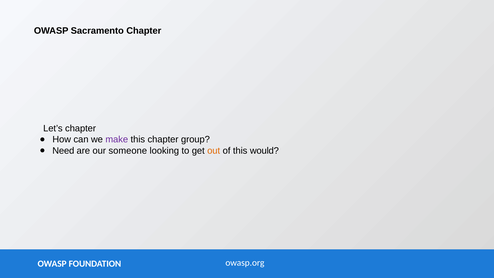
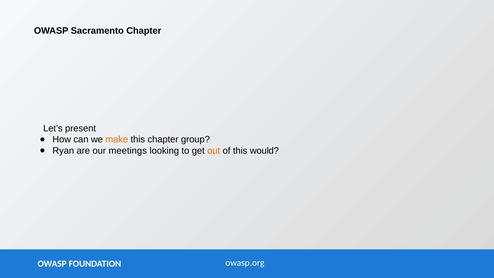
Let’s chapter: chapter -> present (81, 128)
make colour: purple -> orange (117, 139)
Need: Need -> Ryan (63, 151)
someone: someone -> meetings (128, 151)
